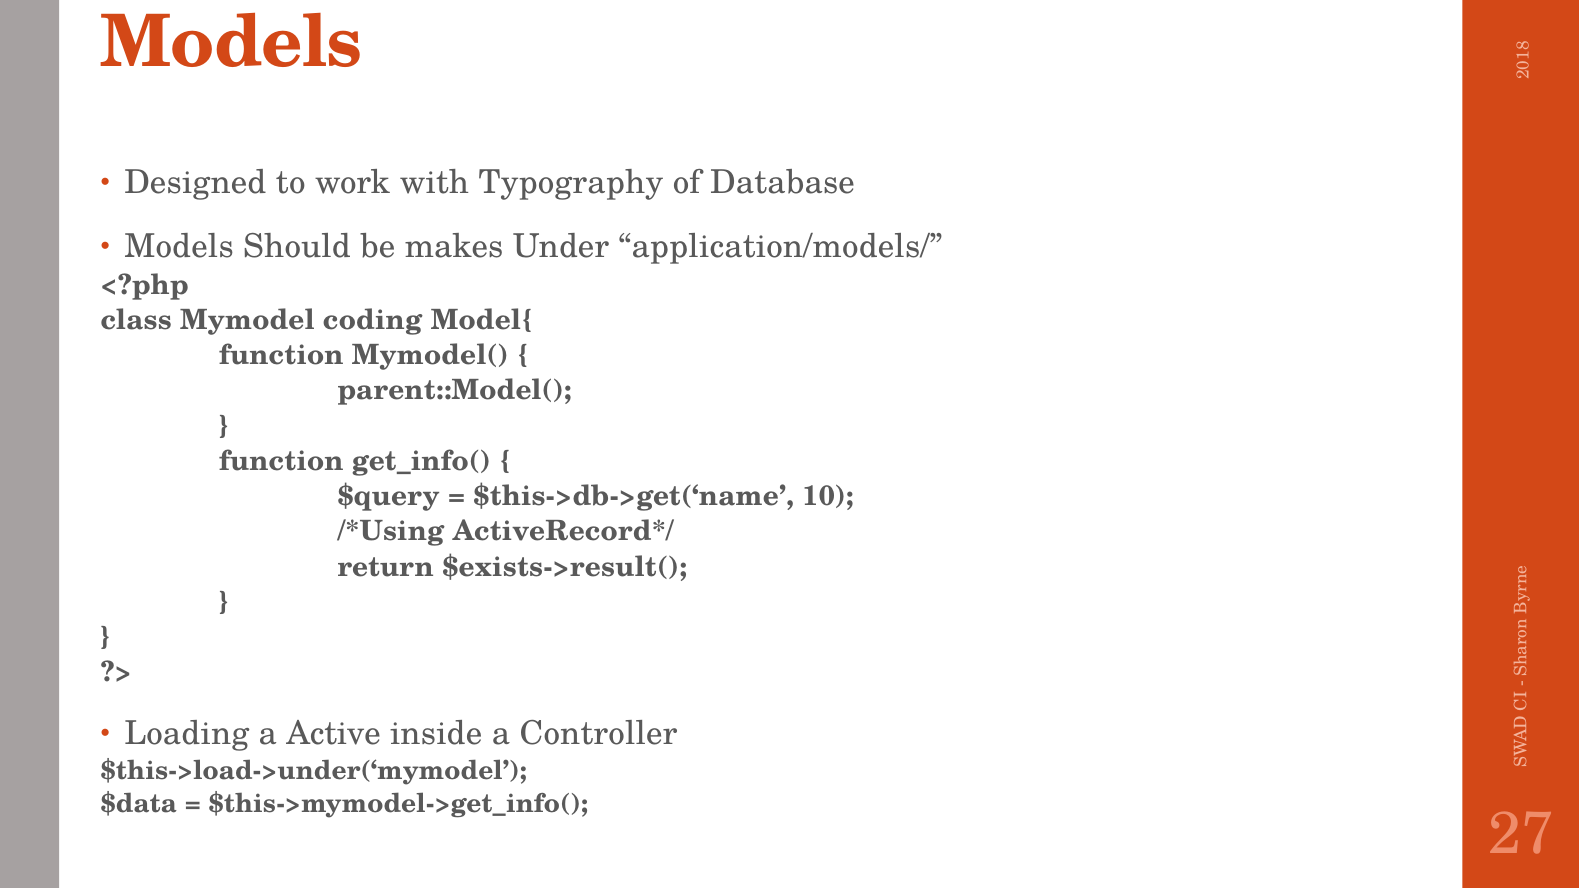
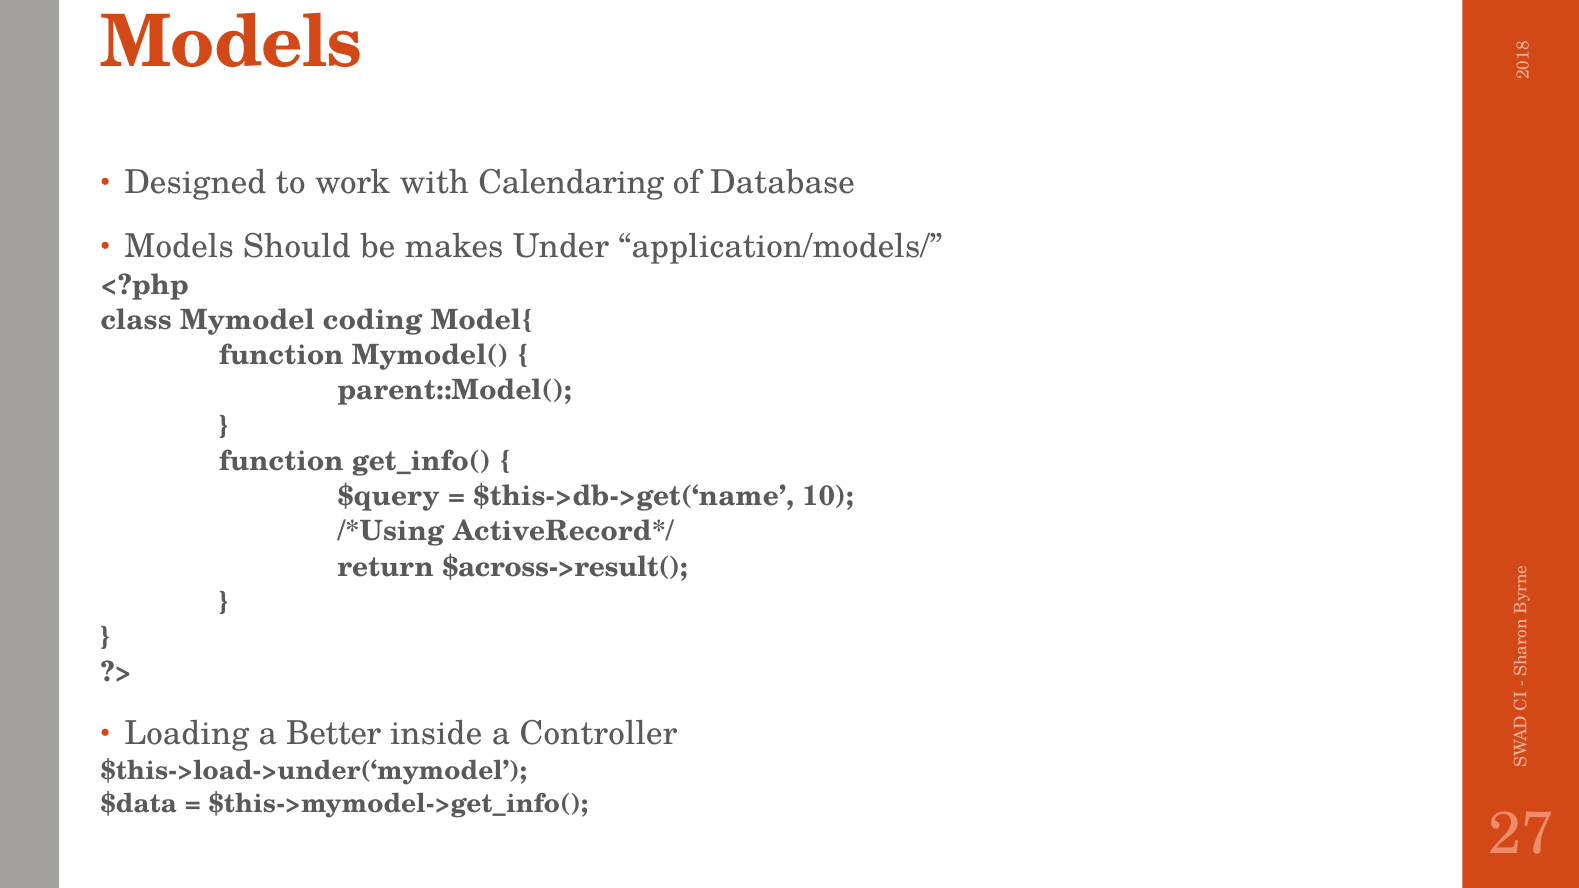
Typography: Typography -> Calendaring (571, 183)
$exists->result(: $exists->result( -> $across->result( (565, 567)
Active: Active -> Better (334, 734)
